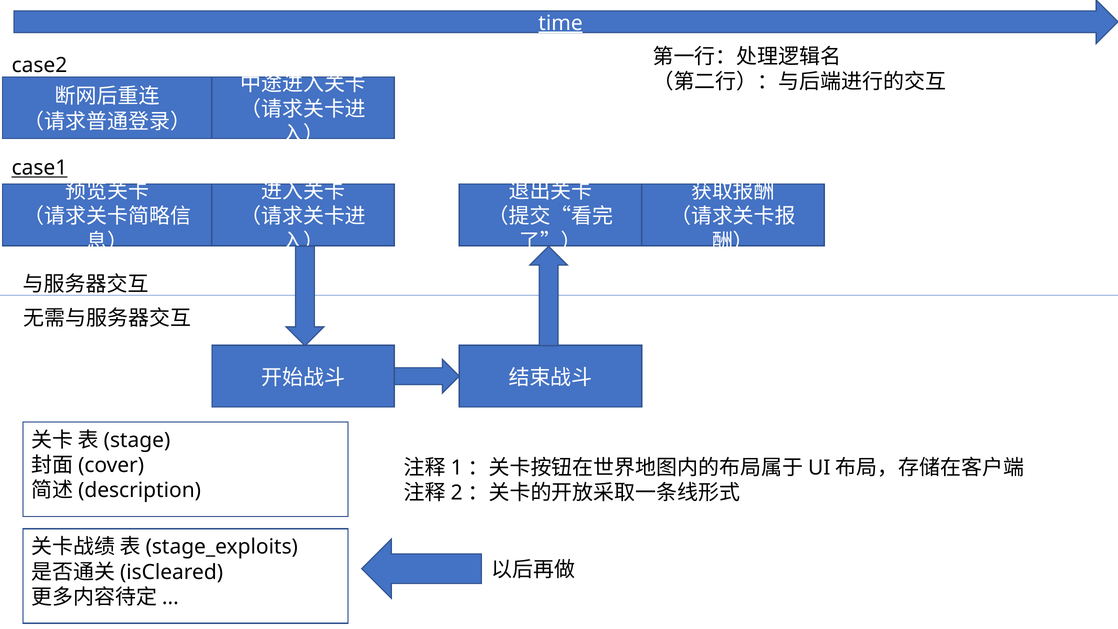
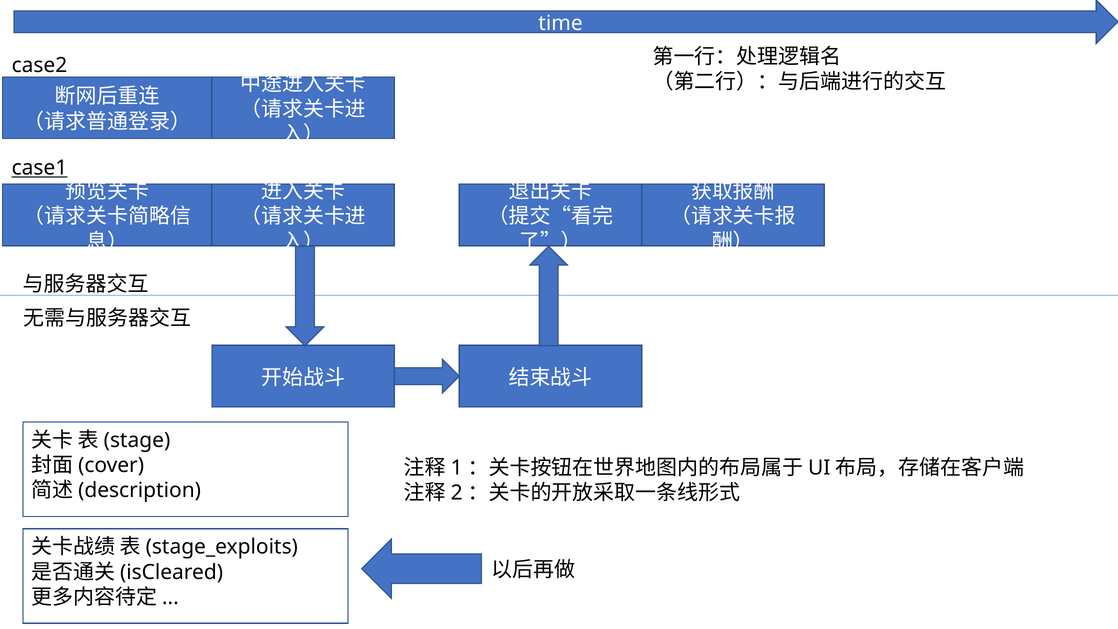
time underline: present -> none (561, 23)
